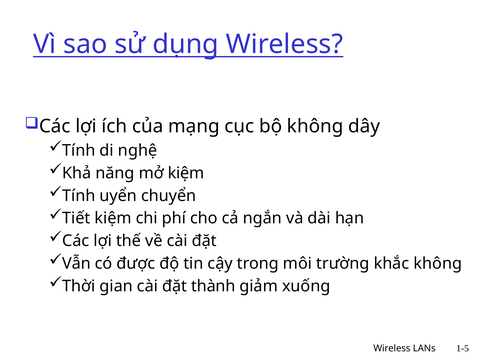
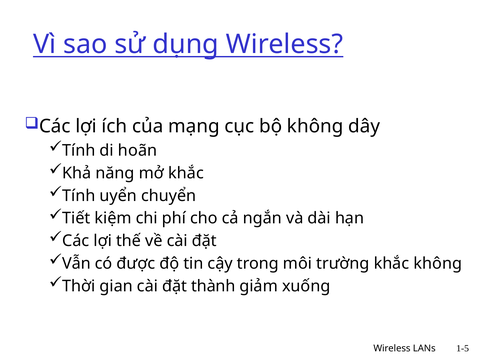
nghệ: nghệ -> hoãn (138, 150)
mở kiệm: kiệm -> khắc (186, 173)
